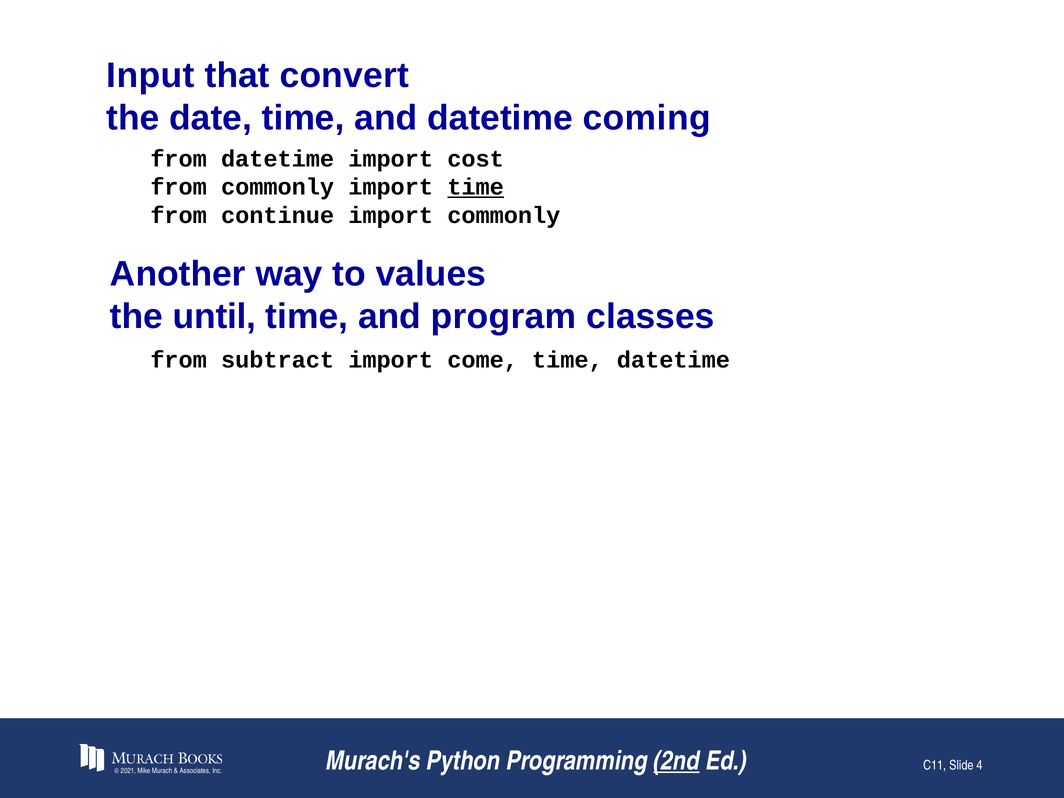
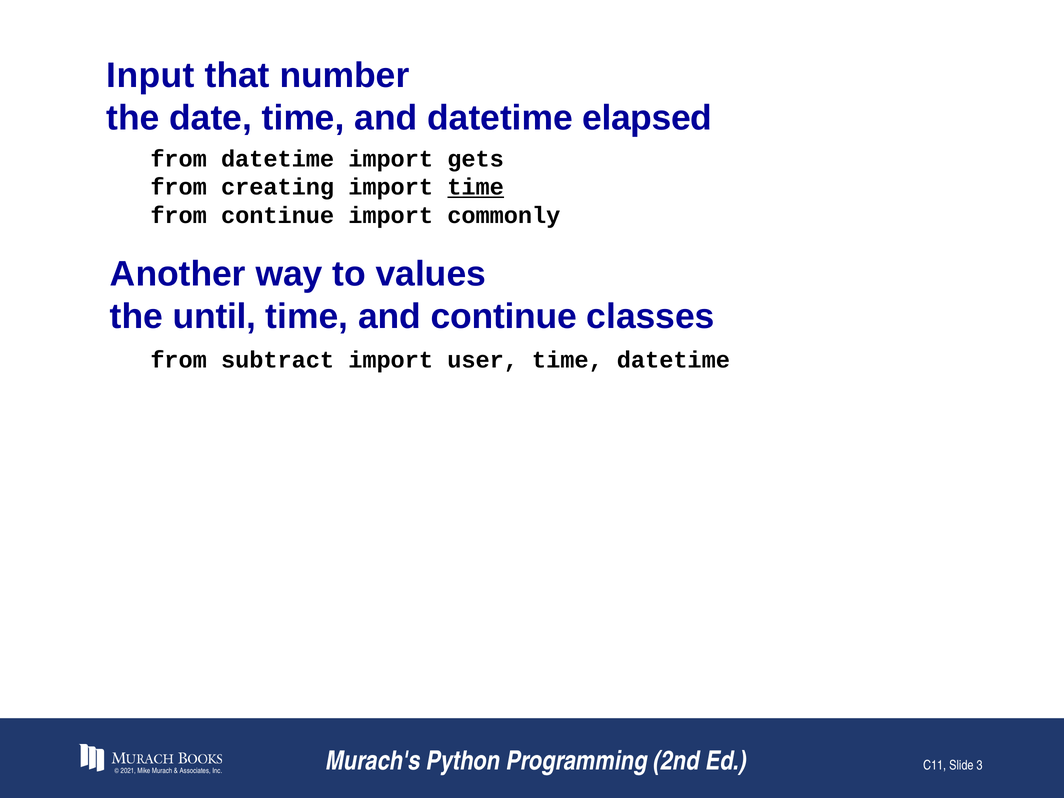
convert: convert -> number (344, 75)
coming: coming -> elapsed (647, 118)
cost: cost -> gets (476, 159)
from commonly: commonly -> creating (278, 187)
and program: program -> continue (504, 317)
come: come -> user (483, 360)
2nd underline: present -> none (676, 761)
4: 4 -> 3 (979, 766)
